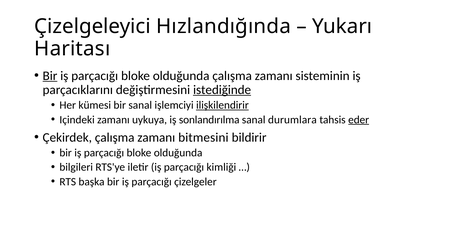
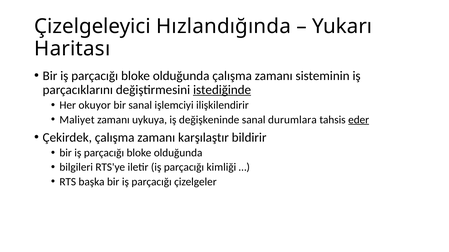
Bir underline: present -> none (50, 76)
kümesi: kümesi -> okuyor (95, 105)
ilişkilendirir underline: present -> none (222, 105)
Içindeki: Içindeki -> Maliyet (77, 120)
sonlandırılma: sonlandırılma -> değişkeninde (209, 120)
bitmesini: bitmesini -> karşılaştır (203, 138)
